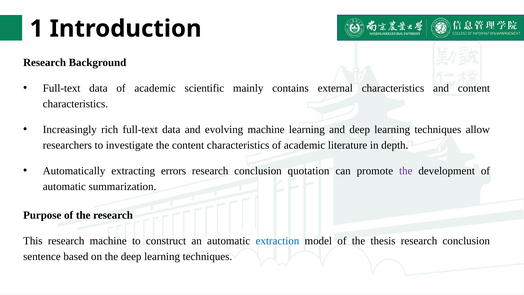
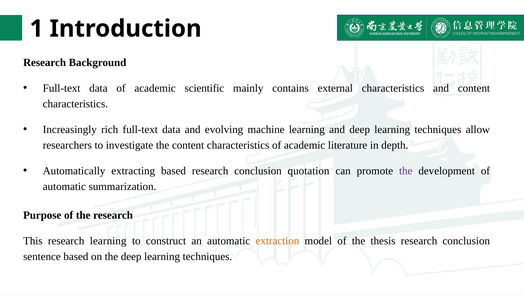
extracting errors: errors -> based (174, 171)
research machine: machine -> learning (108, 241)
extraction colour: blue -> orange (277, 241)
